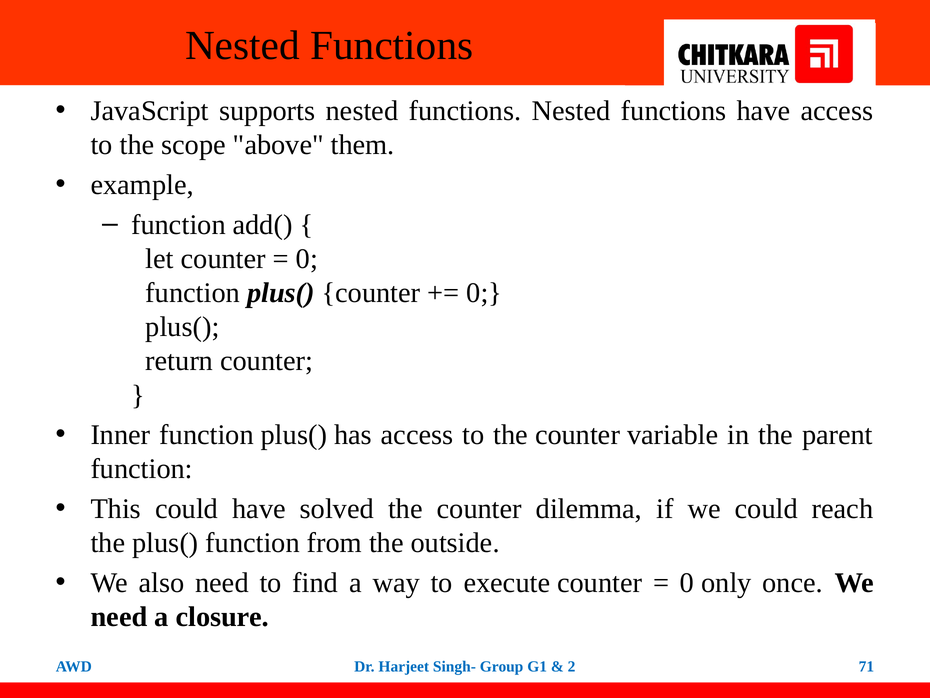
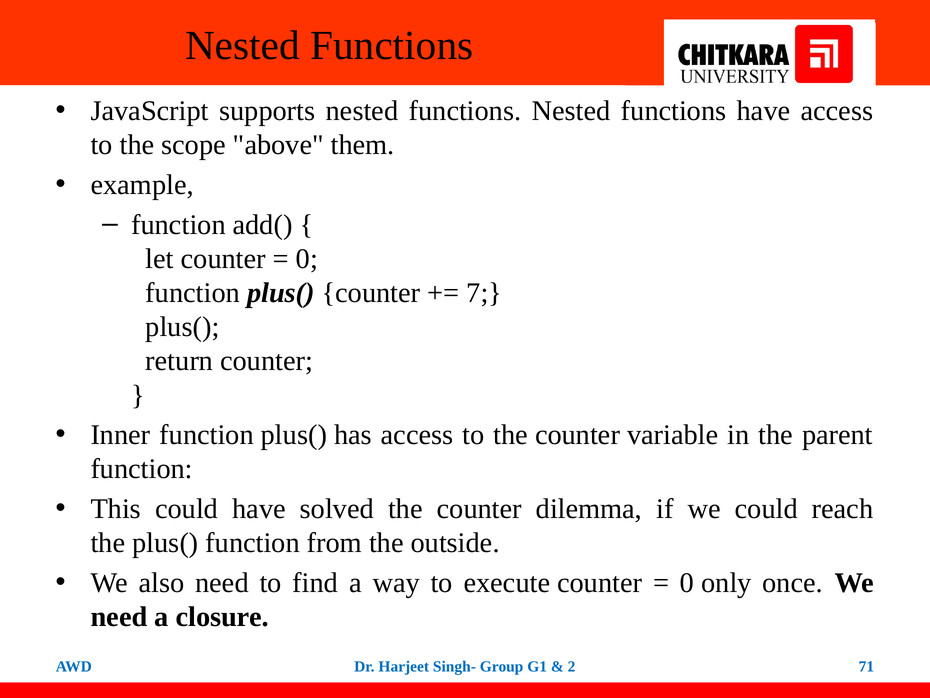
0: 0 -> 7 (484, 293)
